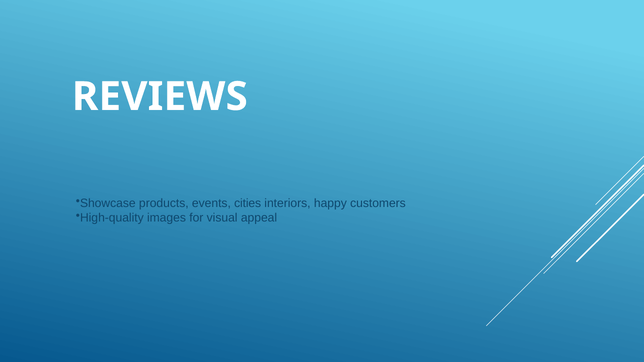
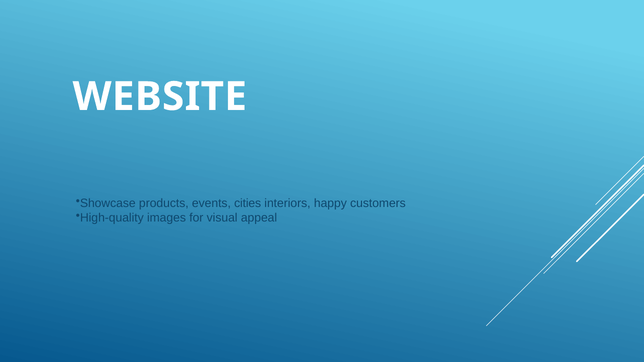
REVIEWS: REVIEWS -> WEBSITE (160, 97)
